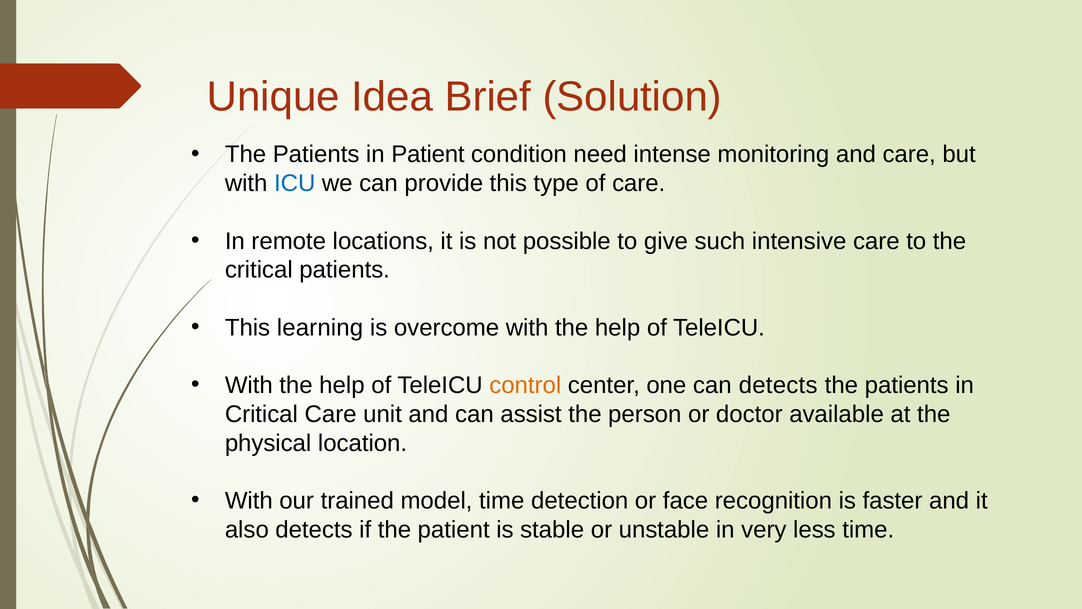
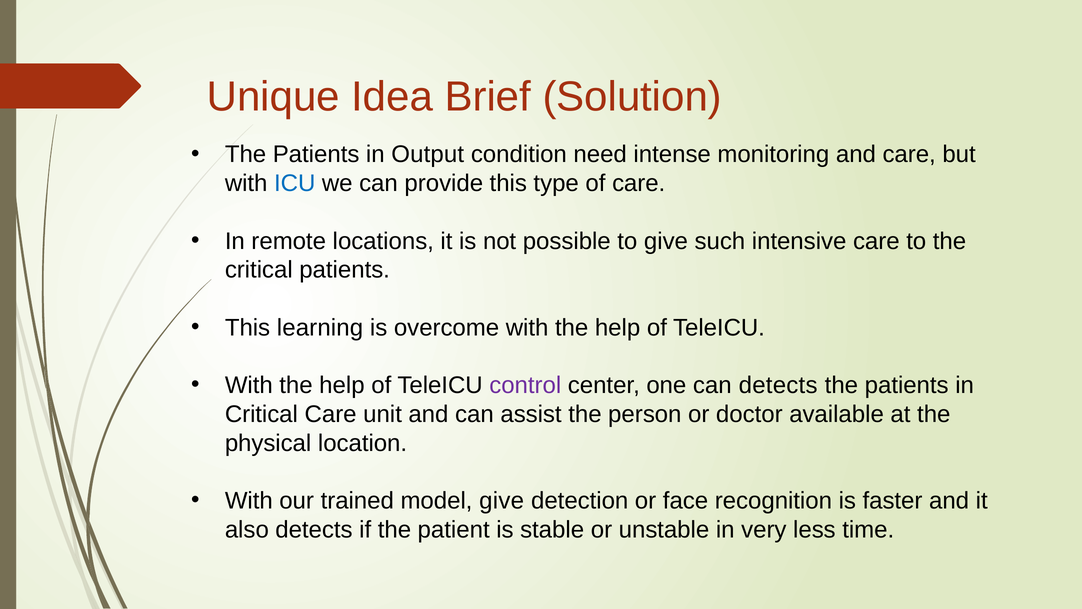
in Patient: Patient -> Output (428, 154)
control colour: orange -> purple (525, 385)
model time: time -> give (502, 501)
